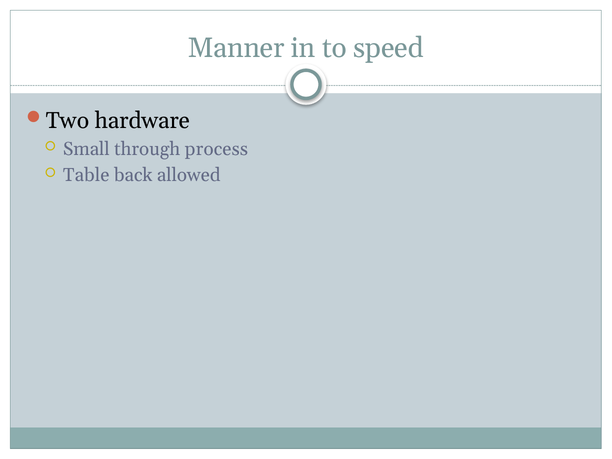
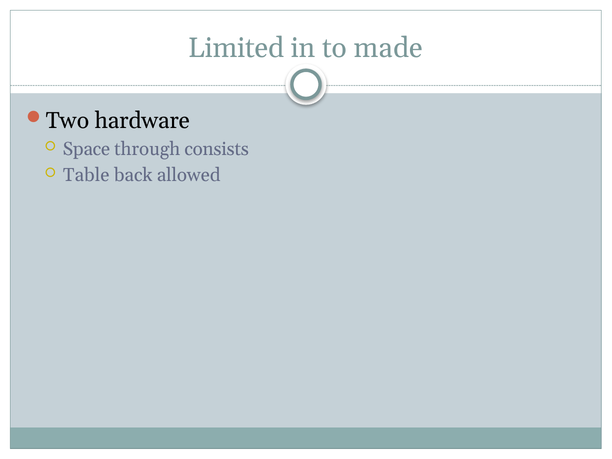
Manner: Manner -> Limited (236, 48)
speed: speed -> made (388, 48)
Small: Small -> Space (86, 149)
process: process -> consists (217, 149)
